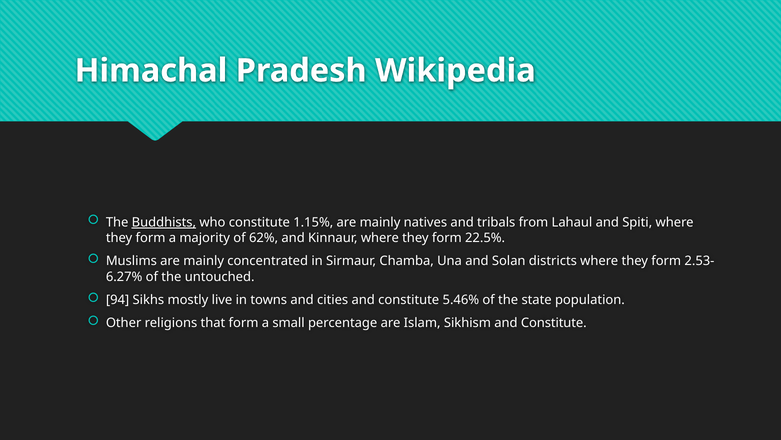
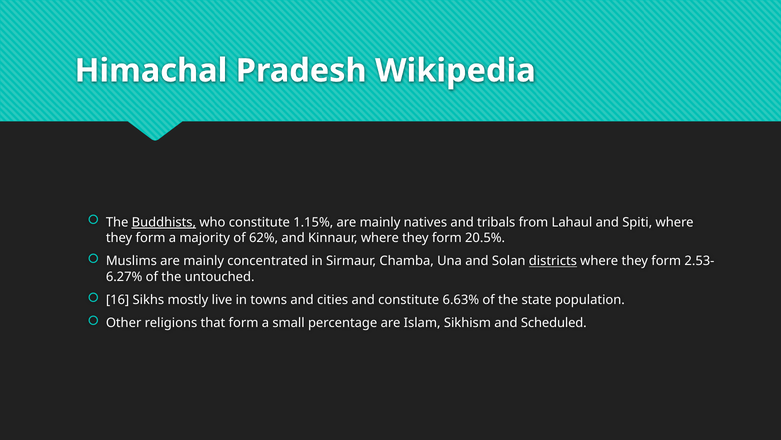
22.5%: 22.5% -> 20.5% (485, 238)
districts underline: none -> present (553, 261)
94: 94 -> 16 (118, 299)
5.46%: 5.46% -> 6.63% (461, 299)
Sikhism and Constitute: Constitute -> Scheduled (554, 323)
